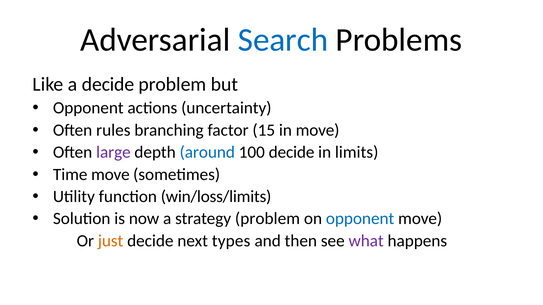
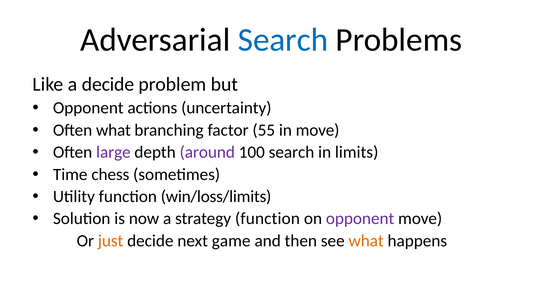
Often rules: rules -> what (113, 130)
15: 15 -> 55 (264, 130)
around colour: blue -> purple (207, 152)
100 decide: decide -> search (292, 152)
Time move: move -> chess (110, 175)
strategy problem: problem -> function (267, 219)
opponent colour: blue -> purple (360, 219)
types: types -> game (231, 241)
what colour: purple -> orange (366, 241)
